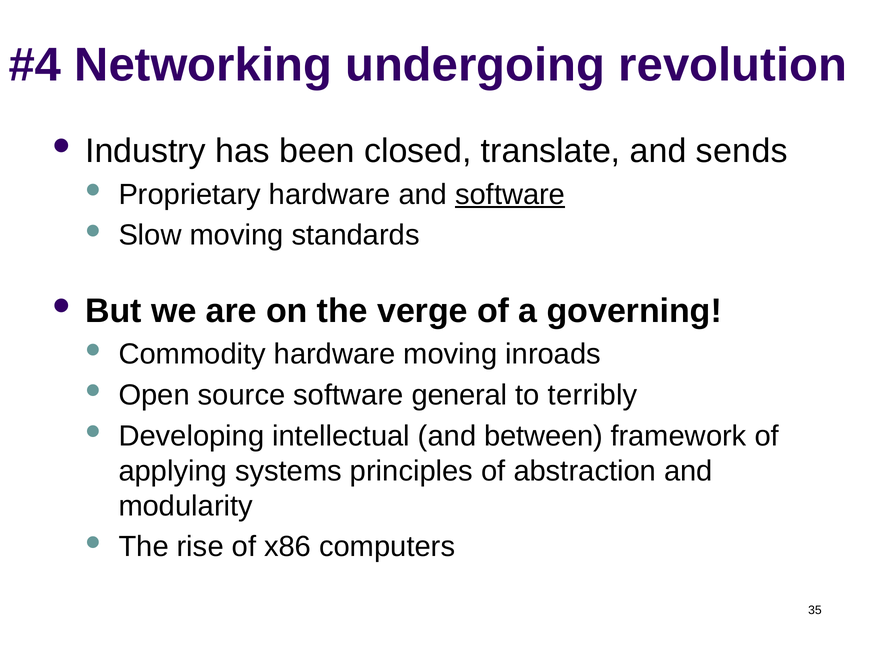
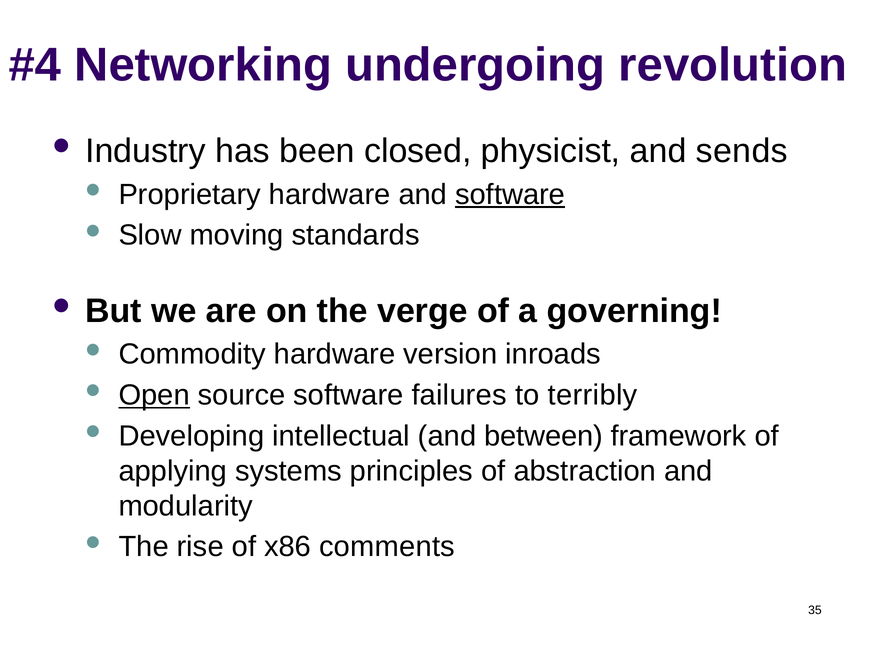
translate: translate -> physicist (551, 151)
hardware moving: moving -> version (450, 354)
Open underline: none -> present (154, 395)
general: general -> failures (459, 395)
computers: computers -> comments (387, 546)
